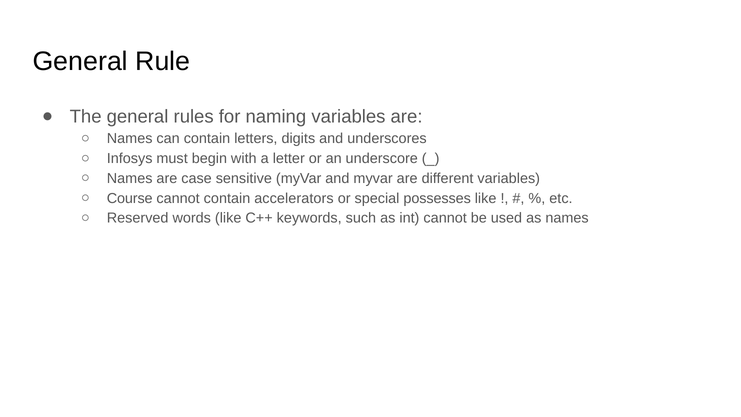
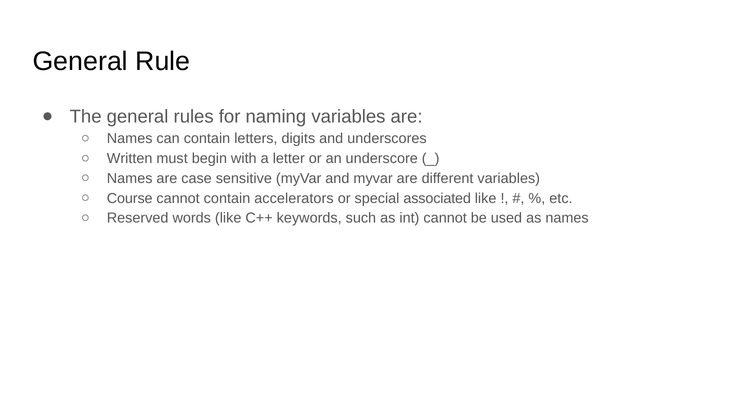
Infosys: Infosys -> Written (130, 158)
possesses: possesses -> associated (437, 198)
